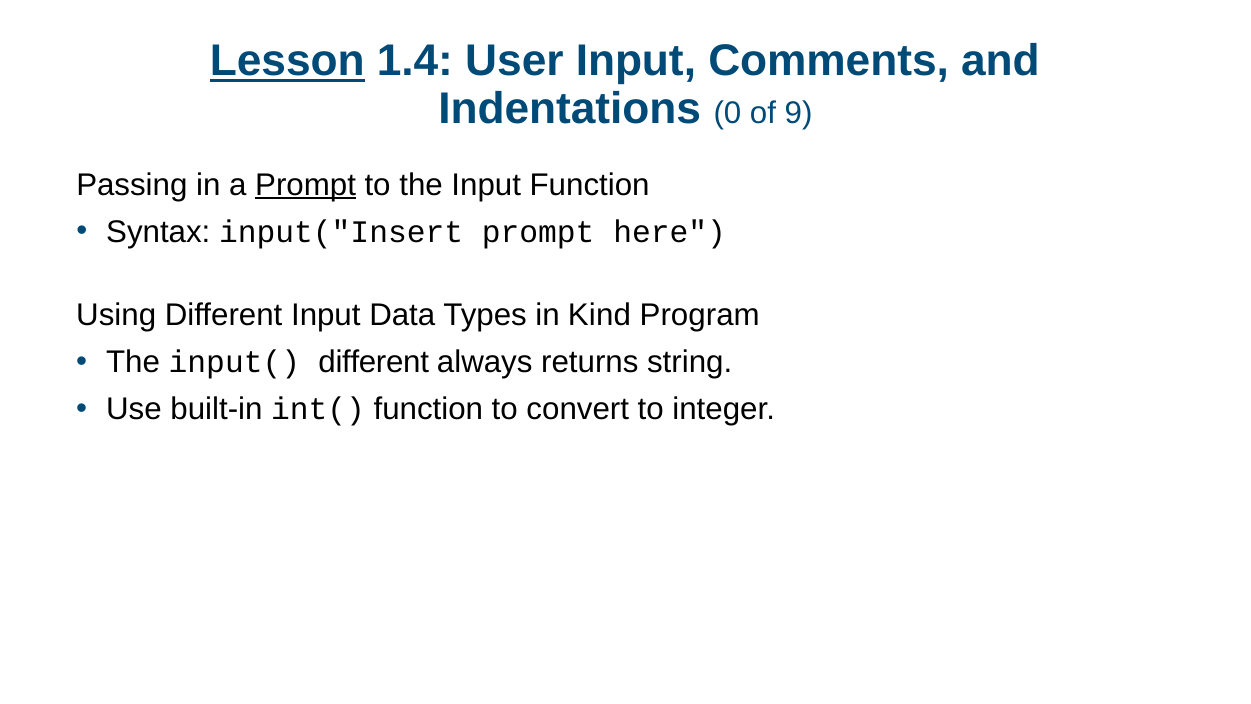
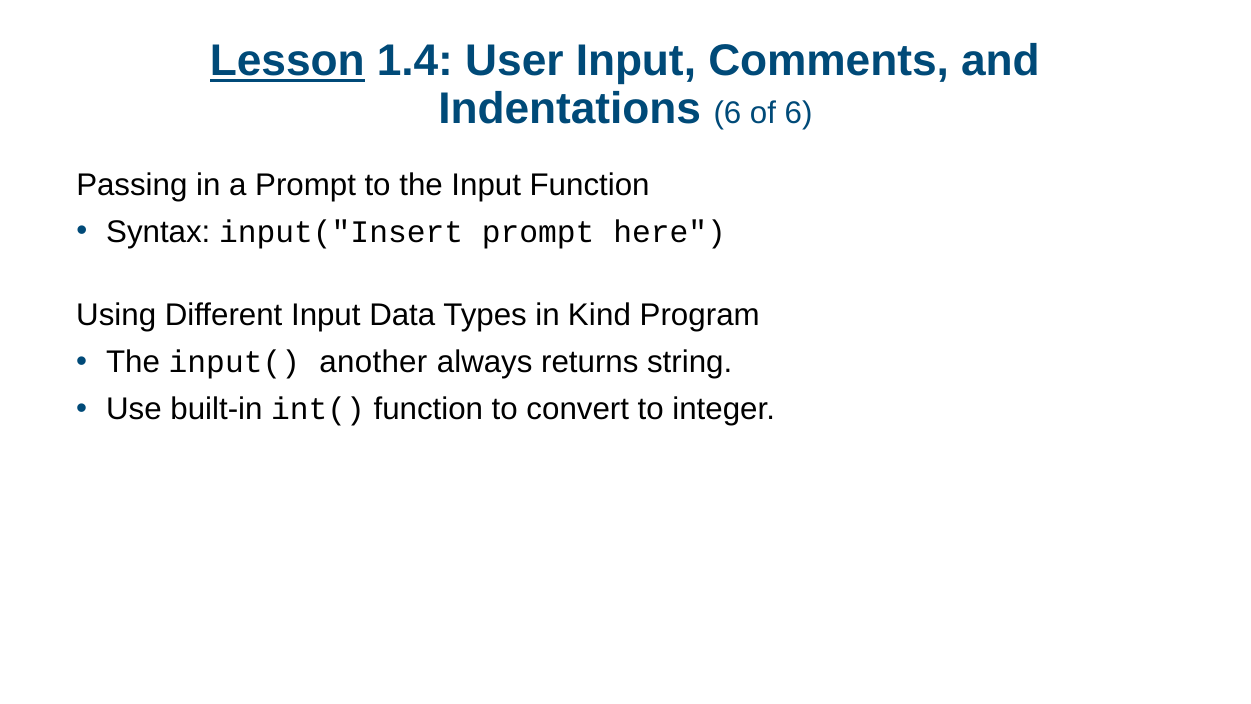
Indentations 0: 0 -> 6 (727, 113)
of 9: 9 -> 6 (799, 113)
Prompt underline: present -> none (306, 185)
input( different: different -> another (373, 362)
